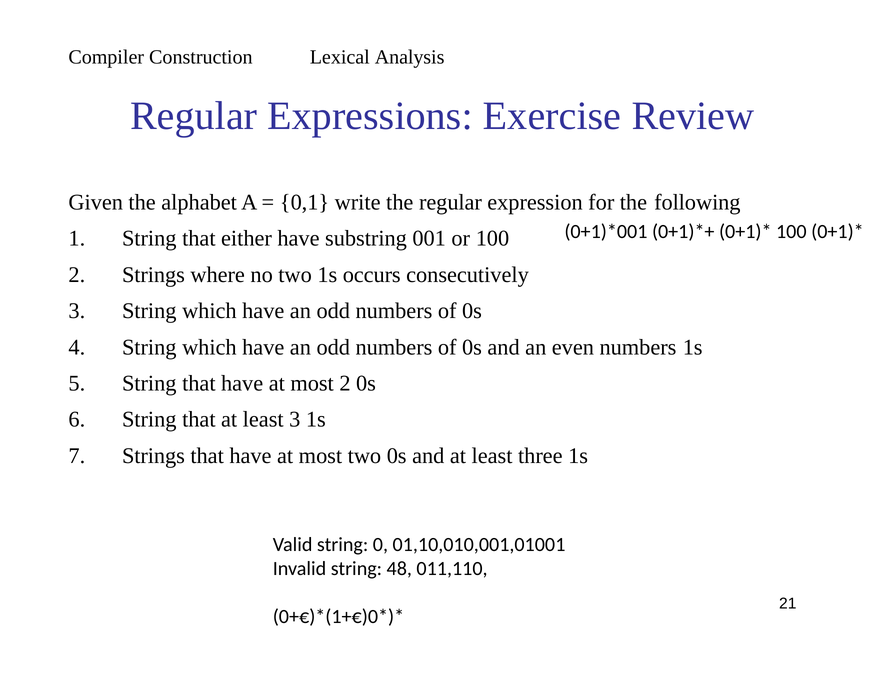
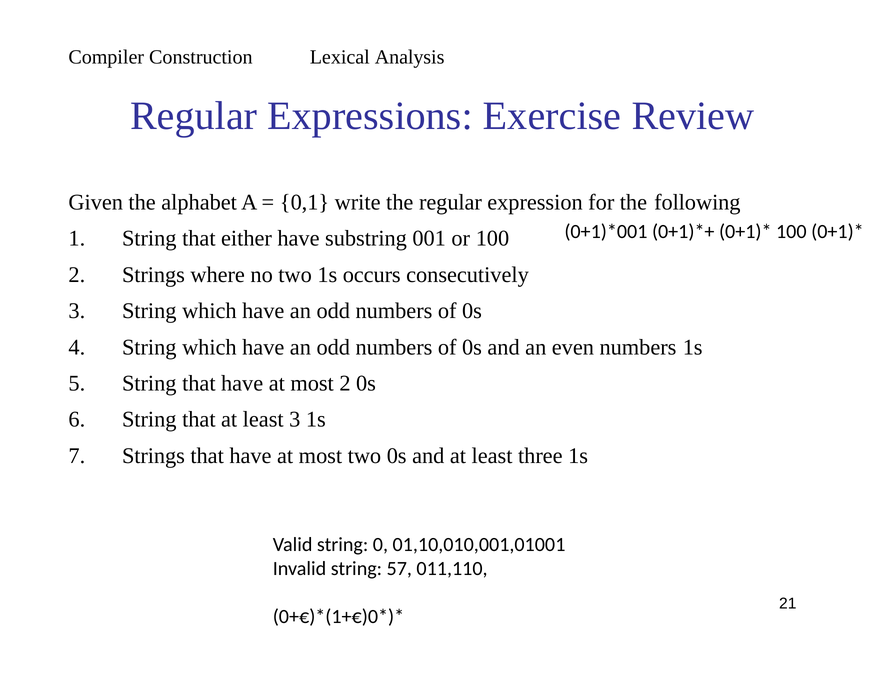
48: 48 -> 57 (399, 568)
